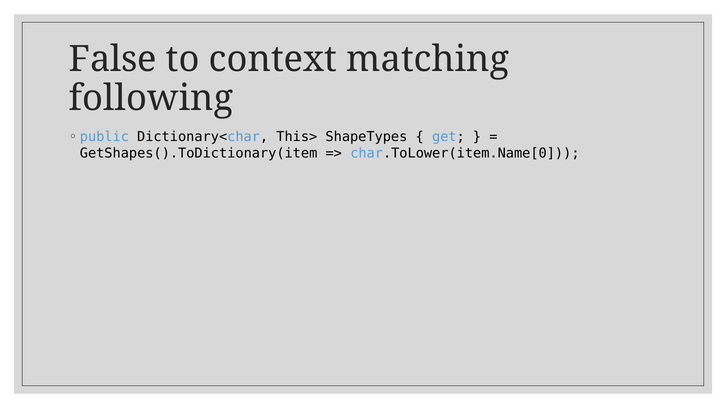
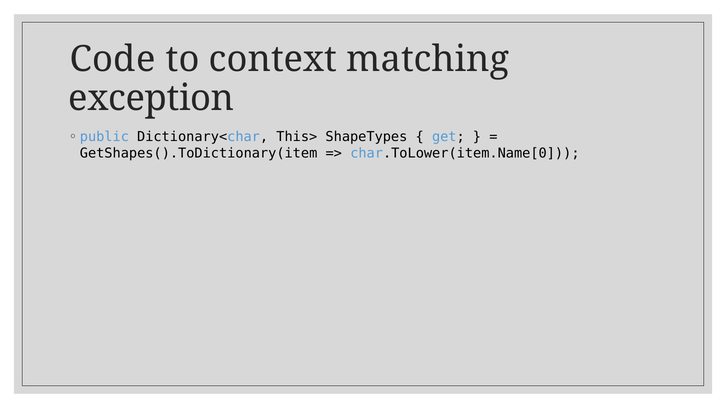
False: False -> Code (113, 59)
following: following -> exception (151, 98)
